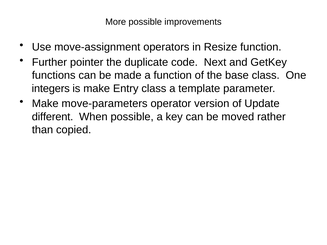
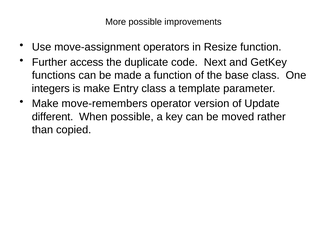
pointer: pointer -> access (87, 62)
move-parameters: move-parameters -> move-remembers (105, 104)
